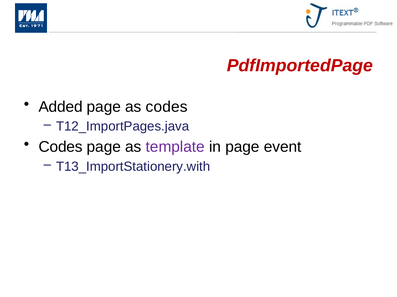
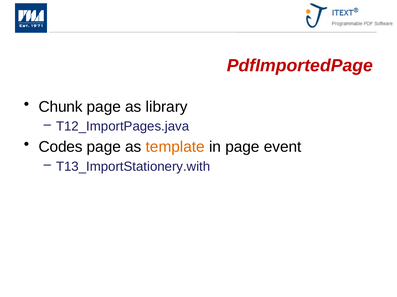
Added: Added -> Chunk (61, 107)
as codes: codes -> library (167, 107)
template colour: purple -> orange (175, 147)
